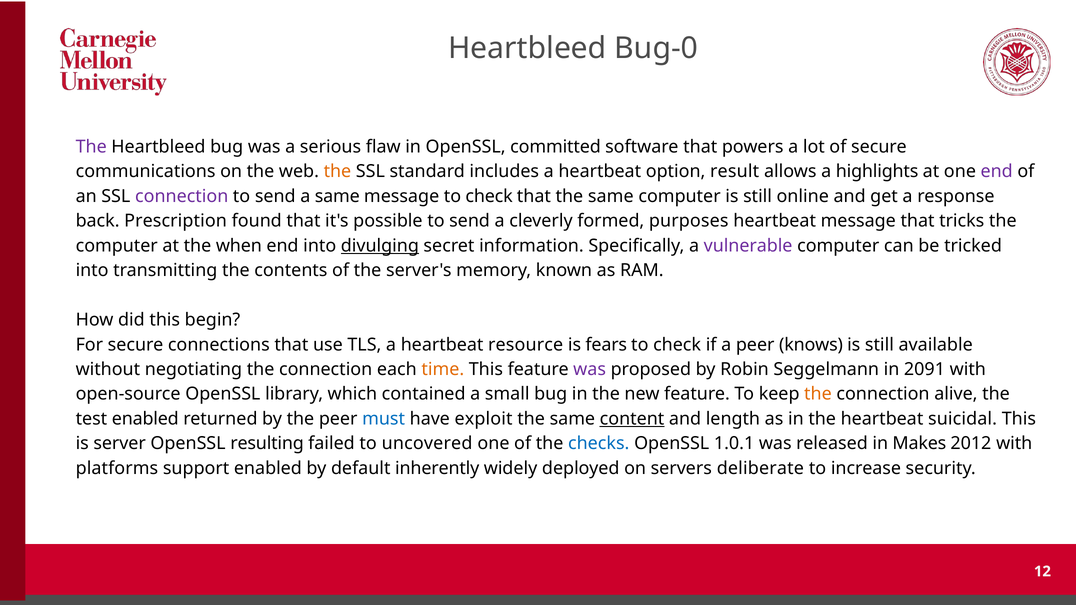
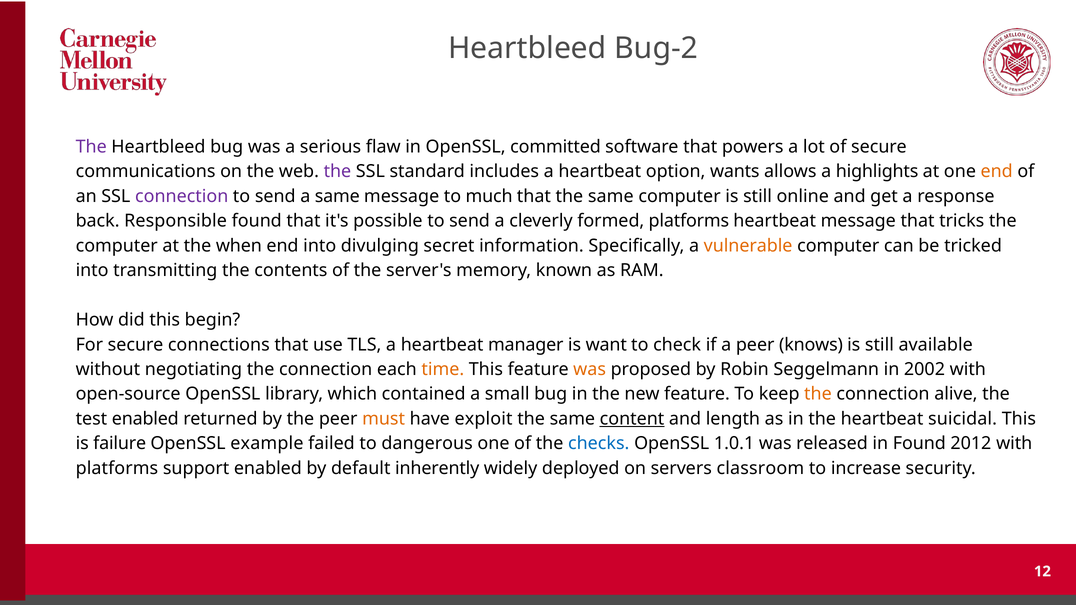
Bug-0: Bug-0 -> Bug-2 (656, 48)
the colour: orange -> purple (337, 172)
result: result -> wants (735, 172)
end colour: purple -> orange (997, 172)
message to check: check -> much (489, 196)
Prescription: Prescription -> Responsible (176, 221)
formed purposes: purposes -> platforms (689, 221)
divulging underline: present -> none (380, 246)
vulnerable colour: purple -> orange (748, 246)
resource: resource -> manager (526, 345)
fears: fears -> want (606, 345)
was colour: purple -> orange (590, 370)
2091: 2091 -> 2002 (924, 370)
must colour: blue -> orange (384, 419)
server: server -> failure (120, 444)
resulting: resulting -> example (267, 444)
uncovered: uncovered -> dangerous (427, 444)
in Makes: Makes -> Found (919, 444)
deliberate: deliberate -> classroom (760, 468)
